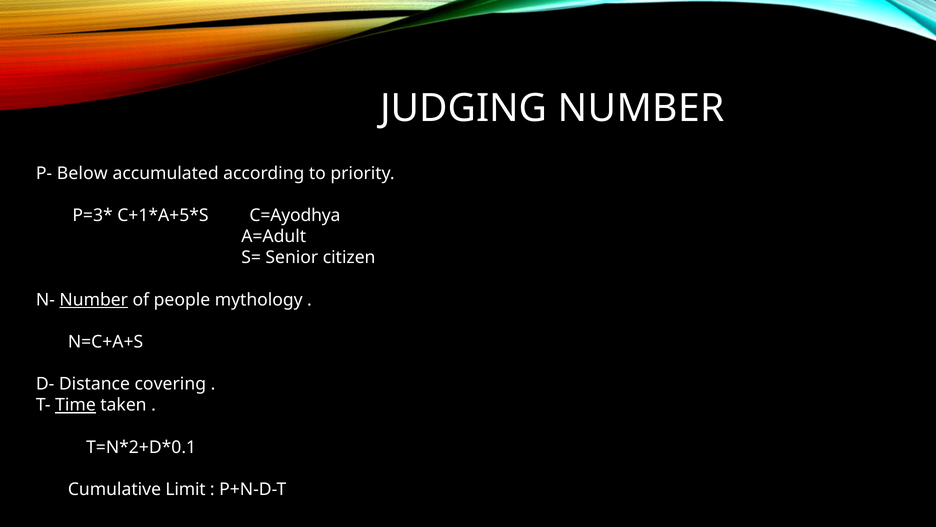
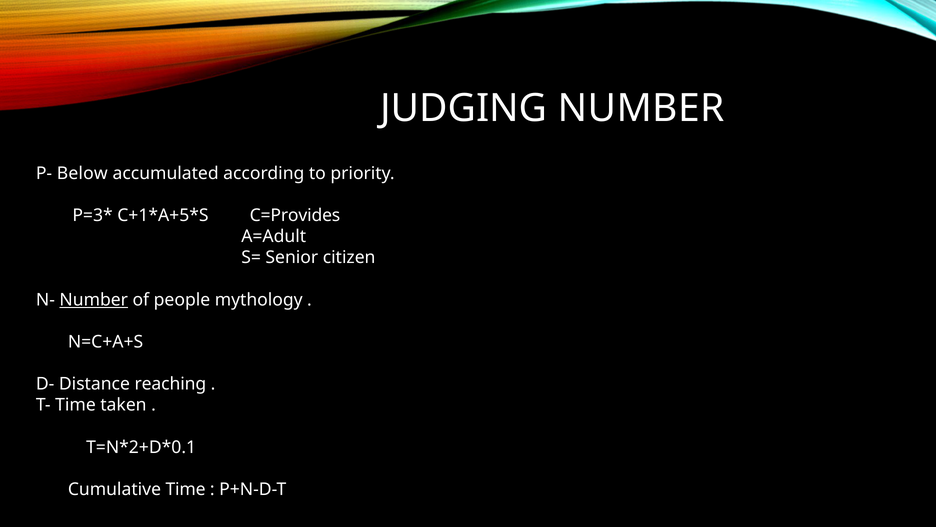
C=Ayodhya: C=Ayodhya -> C=Provides (295, 215)
covering: covering -> reaching (170, 384)
Time underline: present -> none (75, 405)
Cumulative Limit: Limit -> Time (186, 489)
